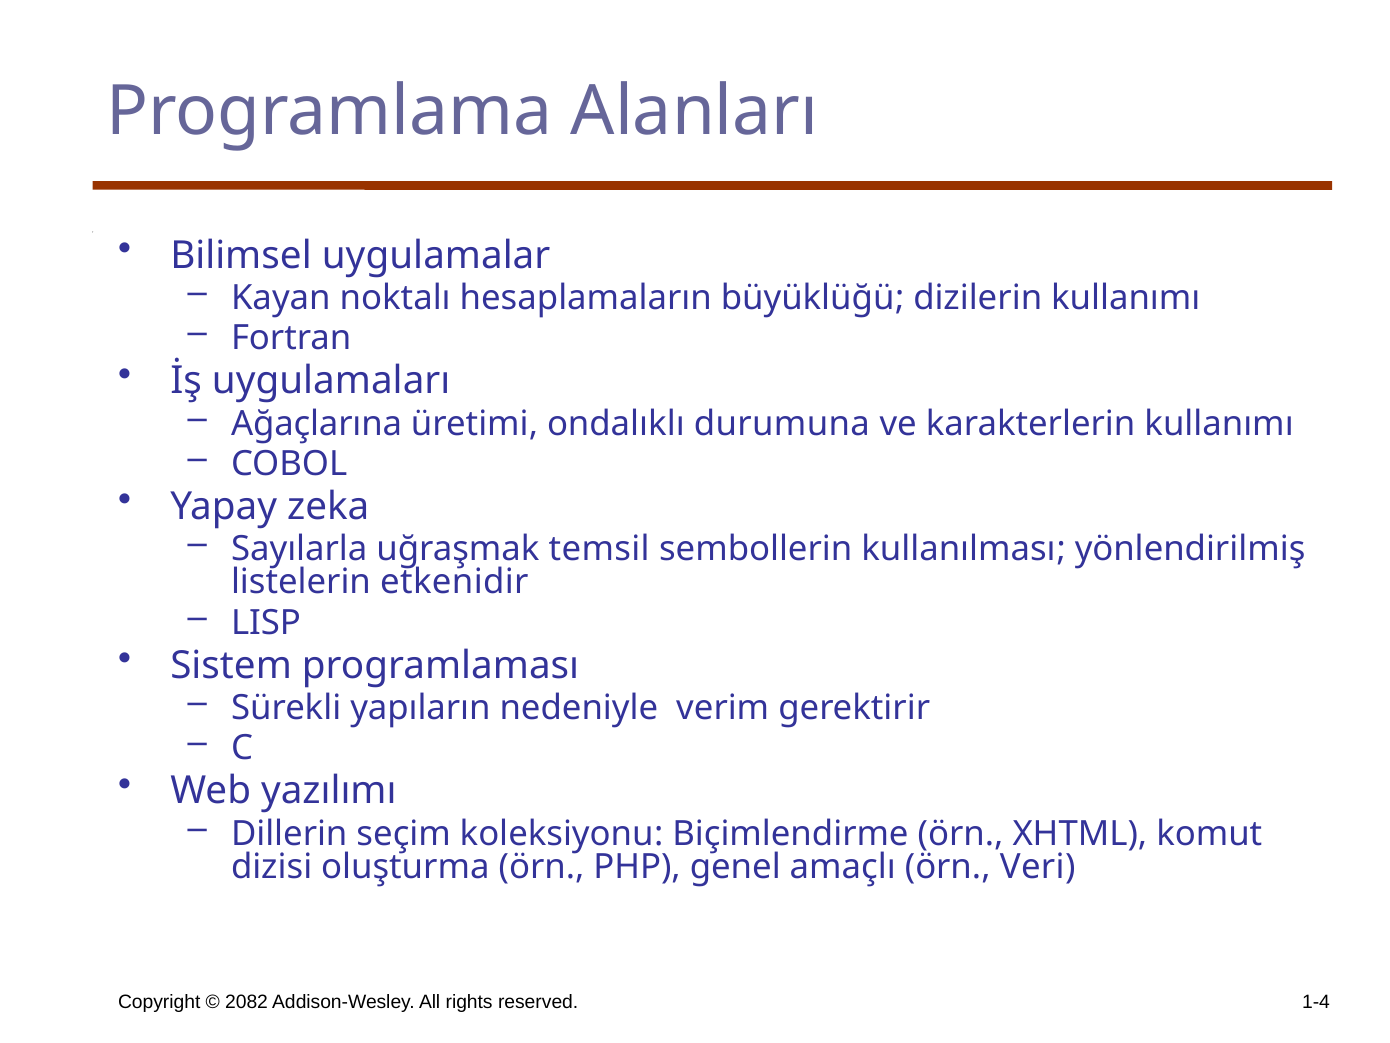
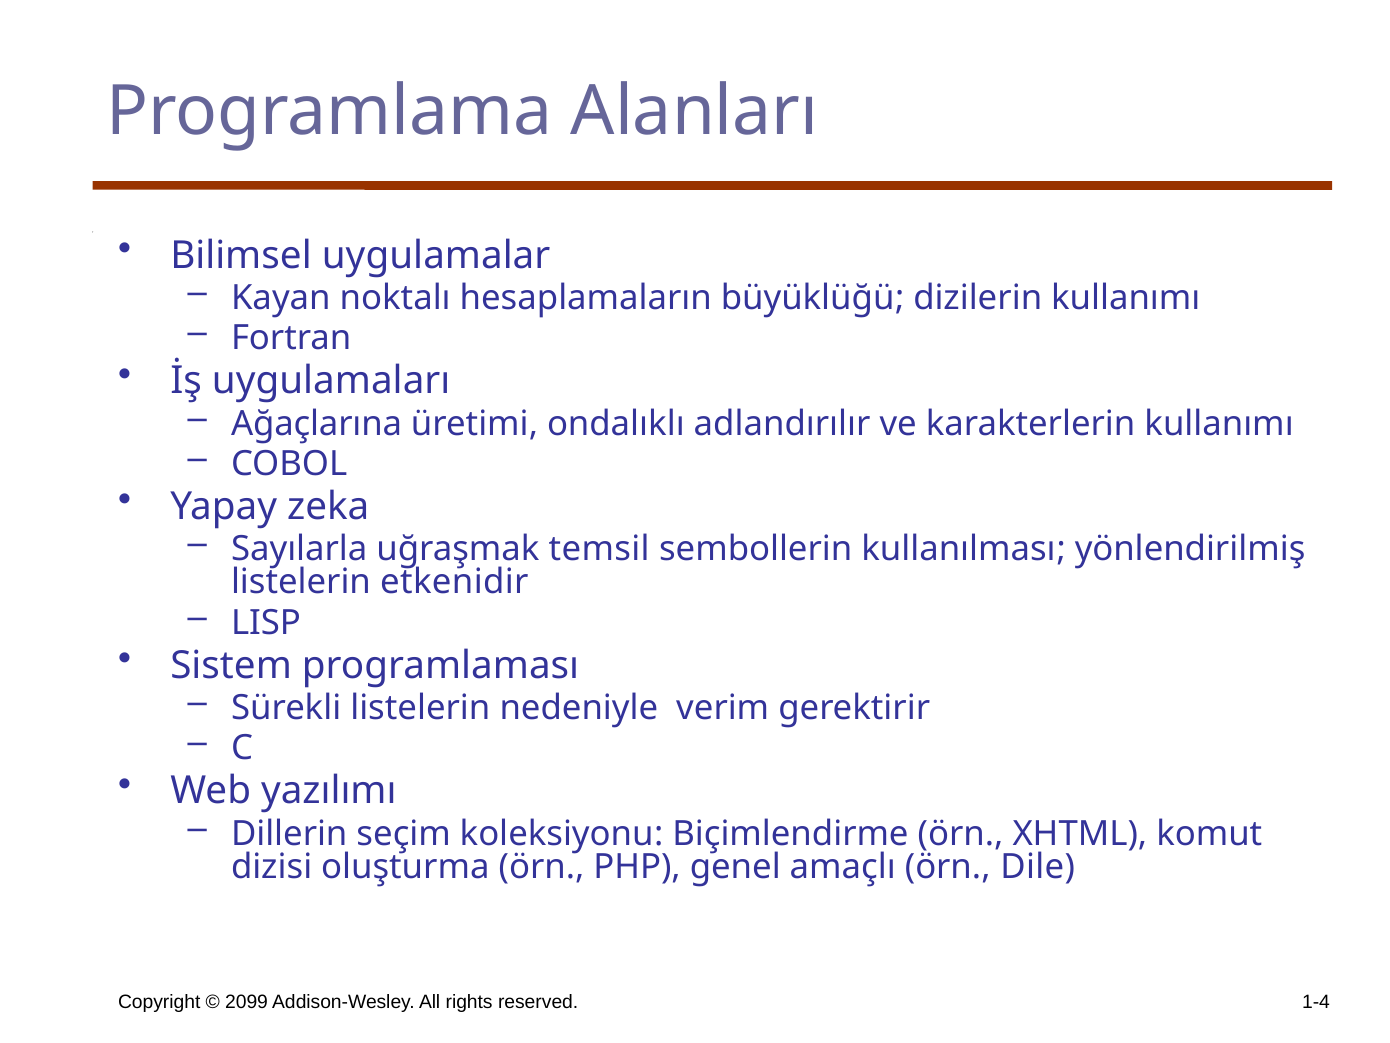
durumuna: durumuna -> adlandırılır (782, 423)
Sürekli yapıların: yapıların -> listelerin (420, 708)
Veri: Veri -> Dile (1038, 867)
2082: 2082 -> 2099 (247, 1002)
